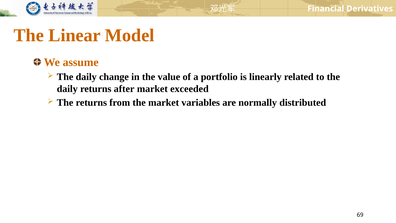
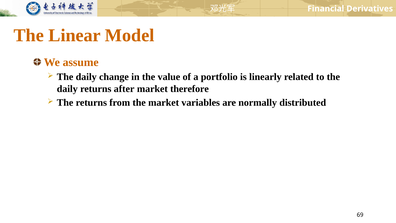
exceeded: exceeded -> therefore (189, 89)
